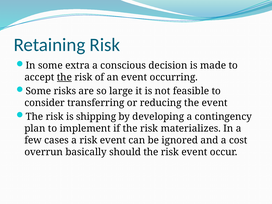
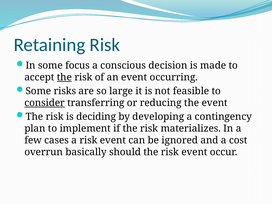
extra: extra -> focus (78, 66)
consider underline: none -> present (45, 103)
shipping: shipping -> deciding (96, 117)
